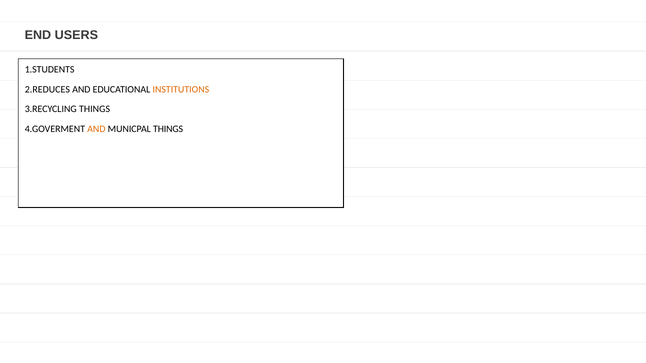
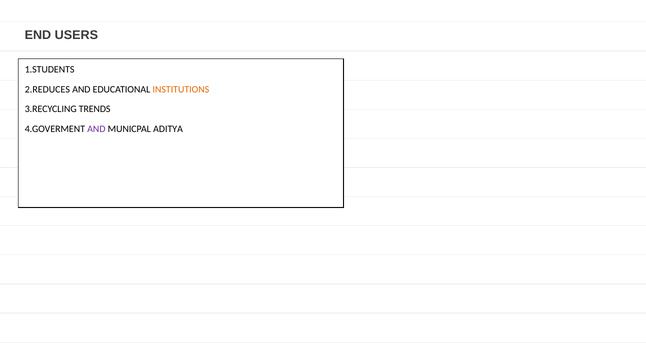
3.RECYCLING THINGS: THINGS -> TRENDS (95, 109)
AND colour: orange -> purple (96, 129)
MUNICPAL THINGS: THINGS -> ADITYA (168, 129)
